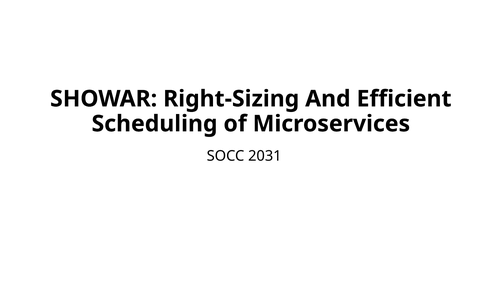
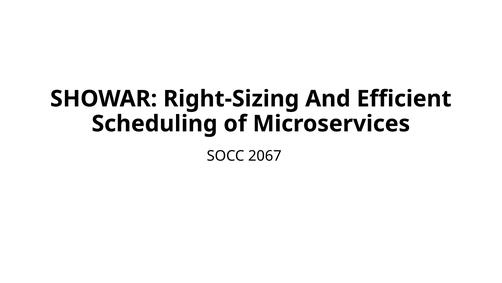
2031: 2031 -> 2067 (265, 156)
